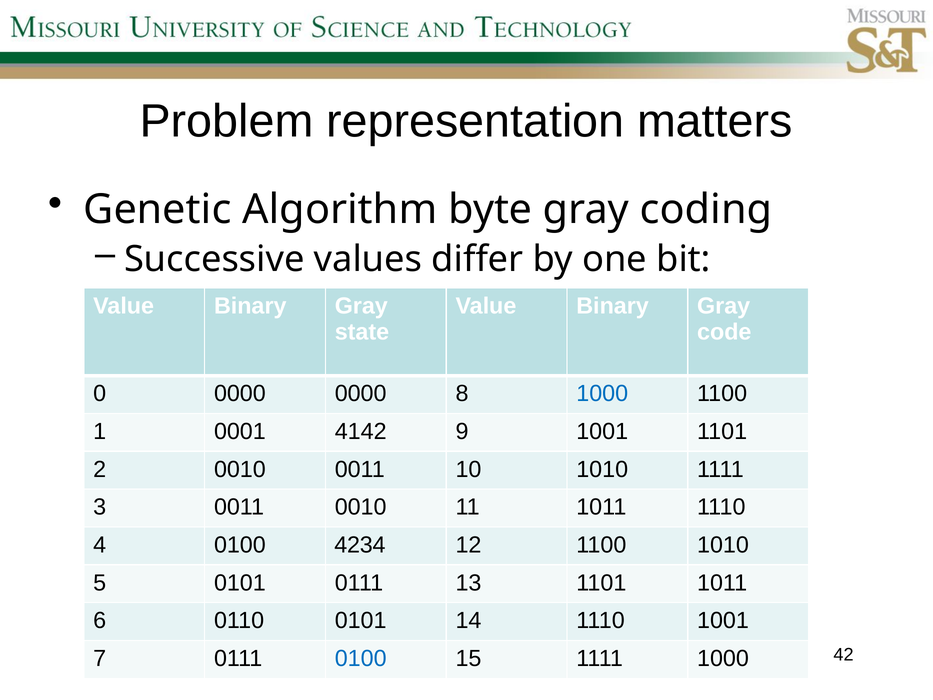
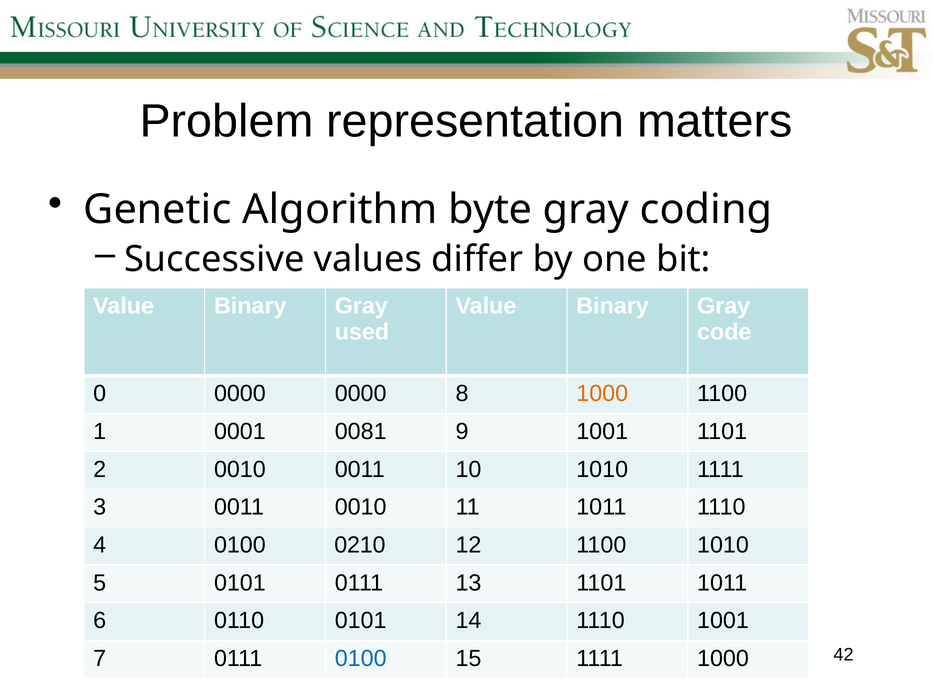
state: state -> used (362, 332)
1000 colour: blue -> orange (602, 394)
4142: 4142 -> 0081 (361, 431)
4234: 4234 -> 0210 (360, 545)
